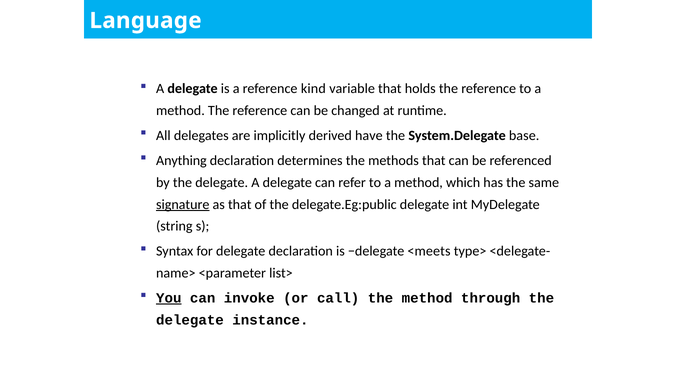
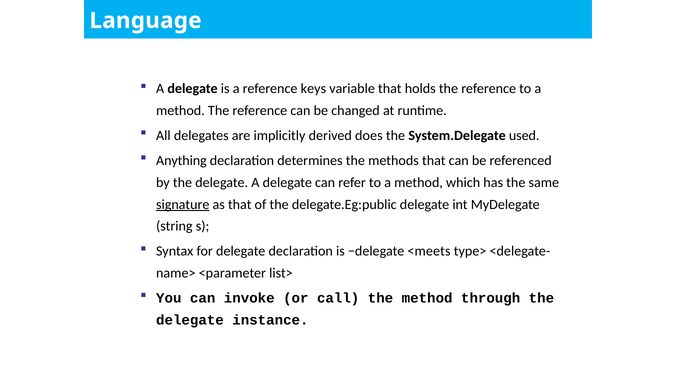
kind: kind -> keys (313, 89)
have: have -> does (369, 136)
base: base -> used (524, 136)
You underline: present -> none (169, 298)
